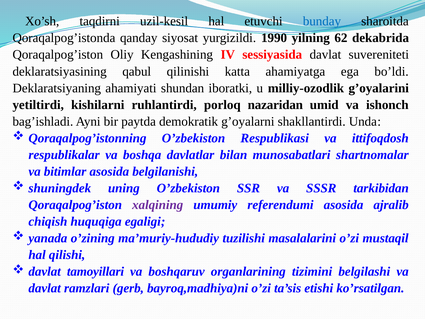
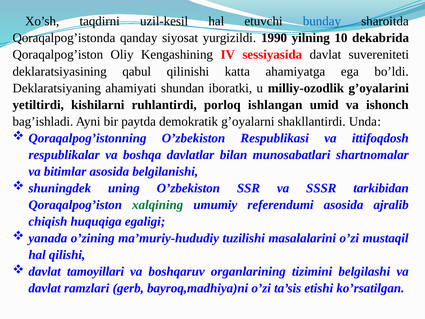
62: 62 -> 10 (341, 38)
nazaridan: nazaridan -> ishlangan (275, 105)
xalqining colour: purple -> green (158, 205)
